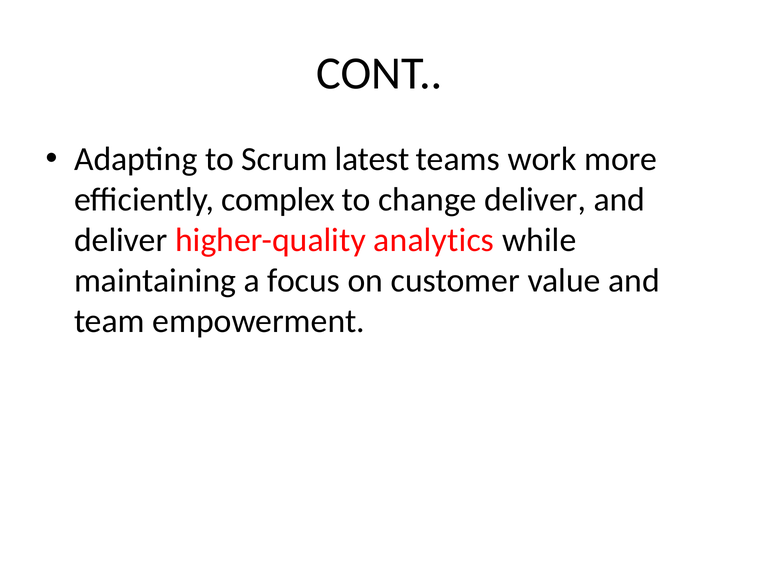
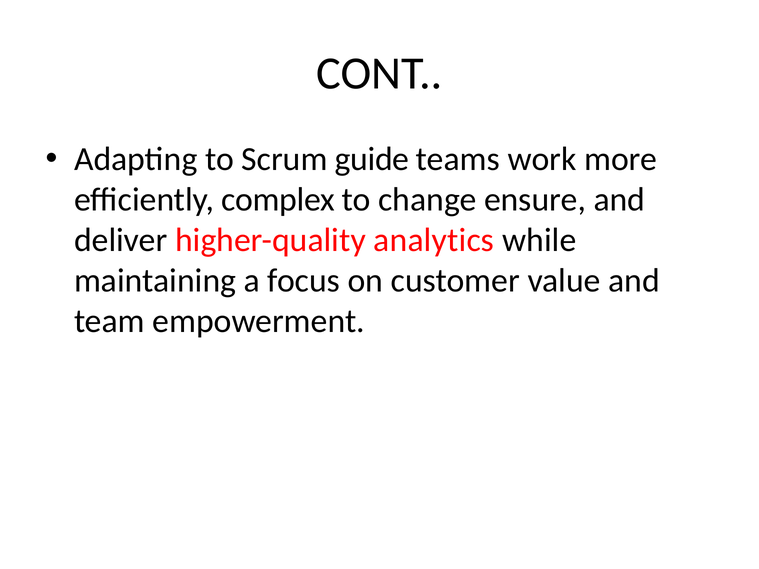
latest: latest -> guide (372, 159)
change deliver: deliver -> ensure (535, 200)
